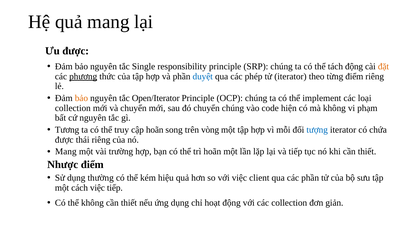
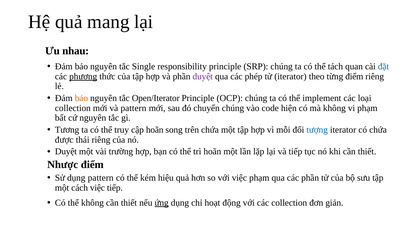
Ưu được: được -> nhau (76, 51)
tách động: động -> quan (354, 66)
đặt colour: orange -> blue (383, 66)
duyệt colour: blue -> purple (203, 76)
và chuyển: chuyển -> pattern (133, 108)
trên vòng: vòng -> chứa (210, 130)
Mang: Mang -> Duyệt (66, 151)
dụng thường: thường -> pattern (101, 178)
việc client: client -> phạm (259, 178)
ứng underline: none -> present (162, 202)
